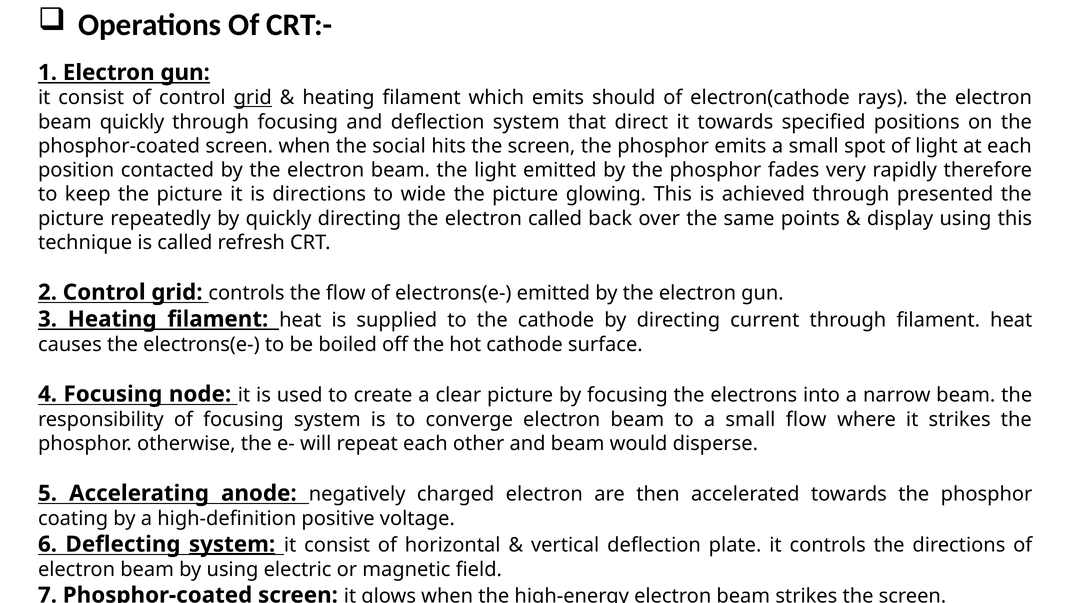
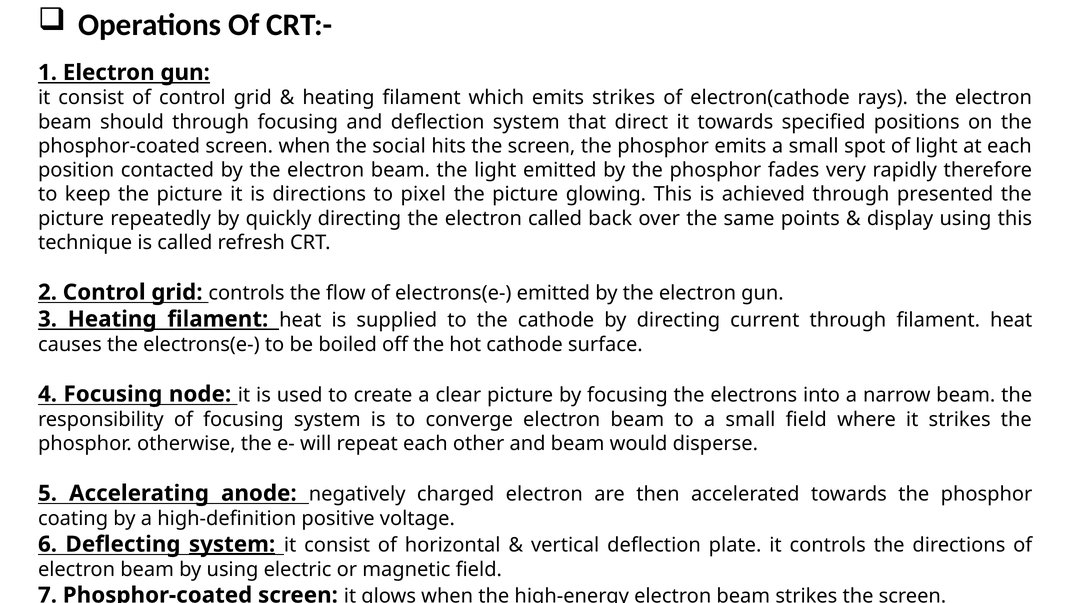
grid underline: present -> none (253, 98)
emits should: should -> strikes (624, 98)
beam quickly: quickly -> should (132, 122)
wide: wide -> pixel (423, 194)
small flow: flow -> field (806, 419)
